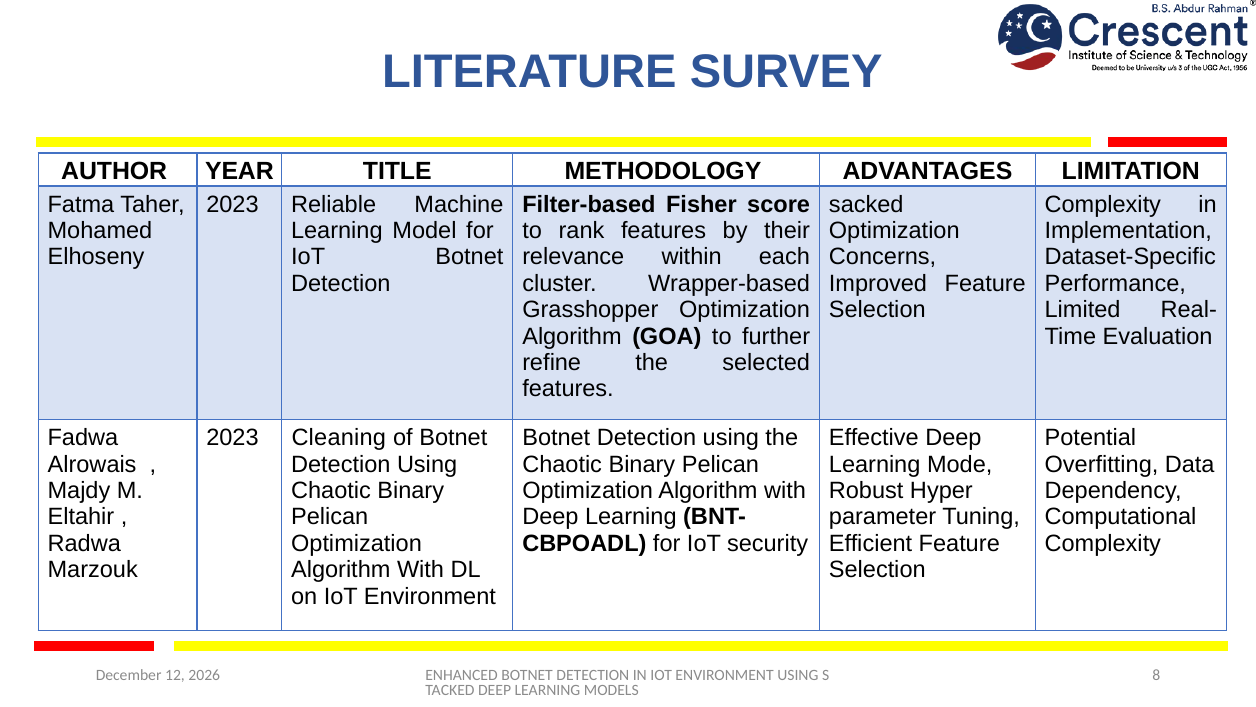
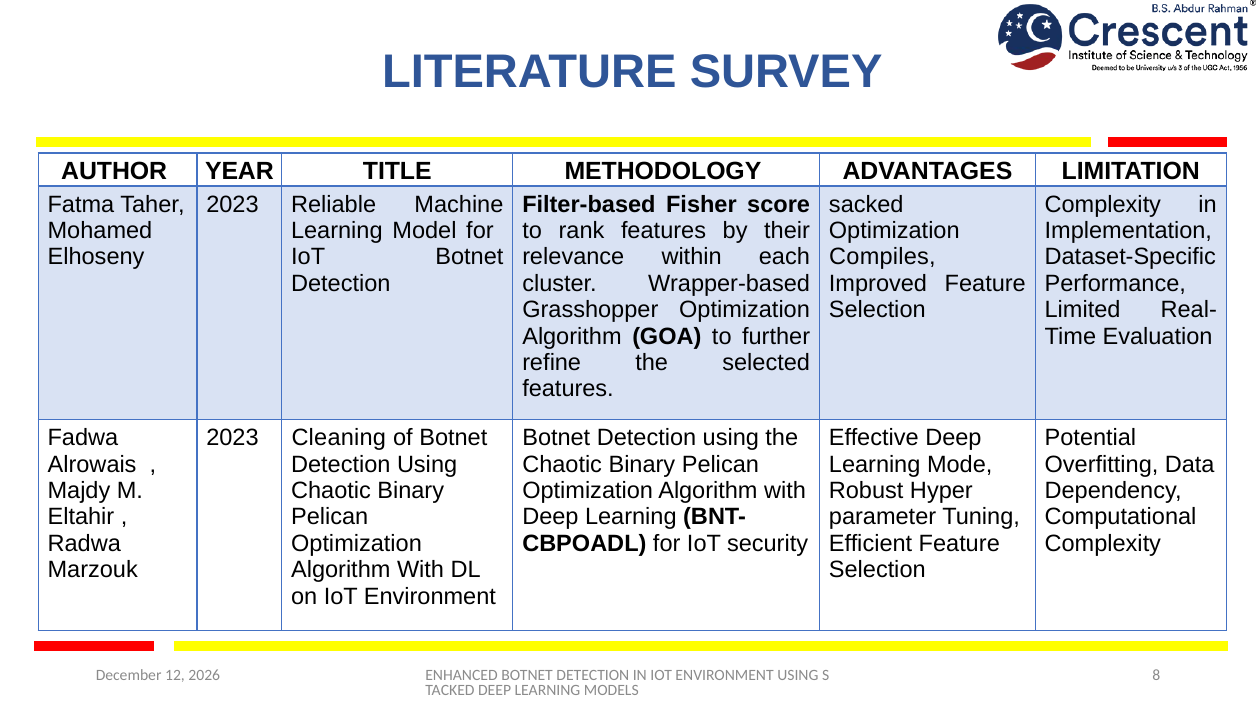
Concerns: Concerns -> Compiles (882, 257)
